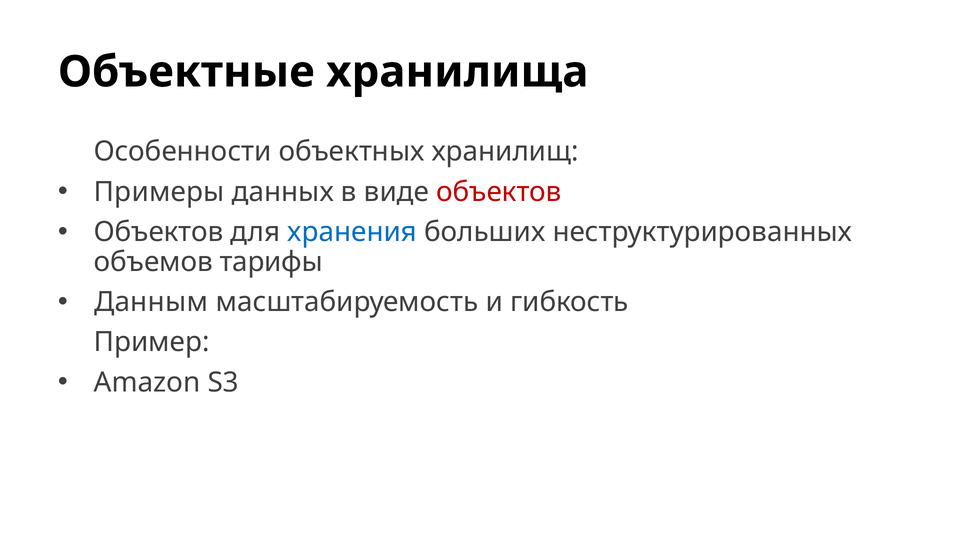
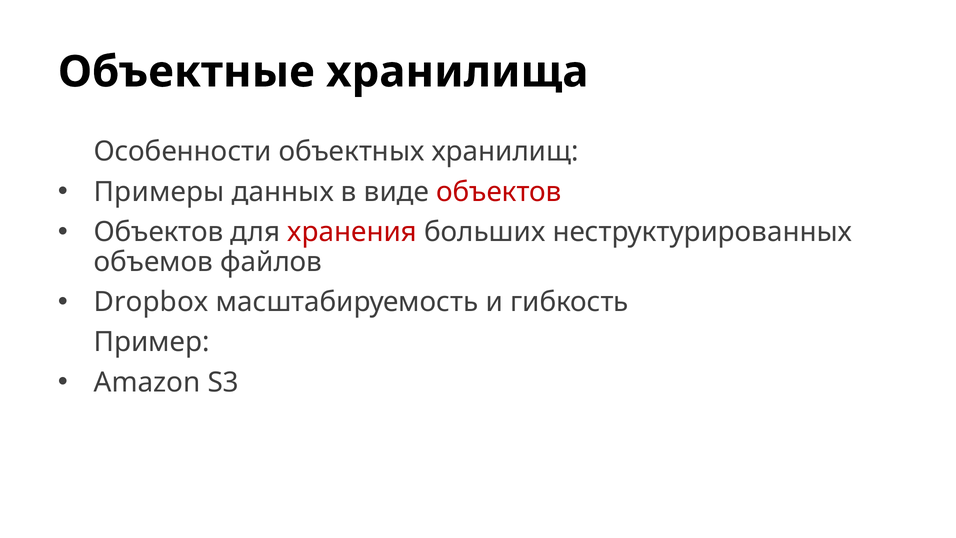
хранения colour: blue -> red (352, 232)
тарифы: тарифы -> файлов (271, 262)
Данным: Данным -> Dropbox (151, 302)
